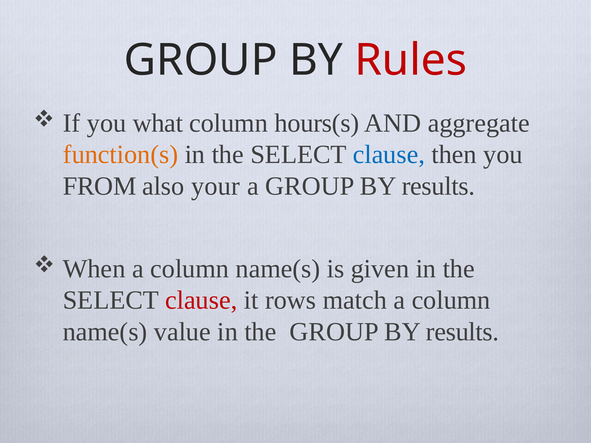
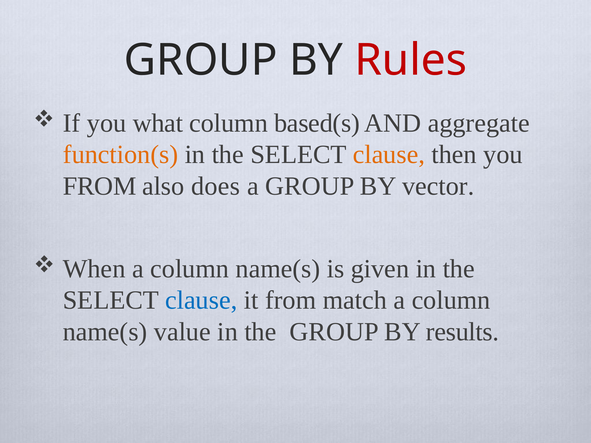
hours(s: hours(s -> based(s (317, 123)
clause colour: blue -> orange (389, 155)
your: your -> does (216, 186)
a GROUP BY results: results -> vector (438, 186)
clause colour: red -> blue (201, 300)
it rows: rows -> from (291, 300)
